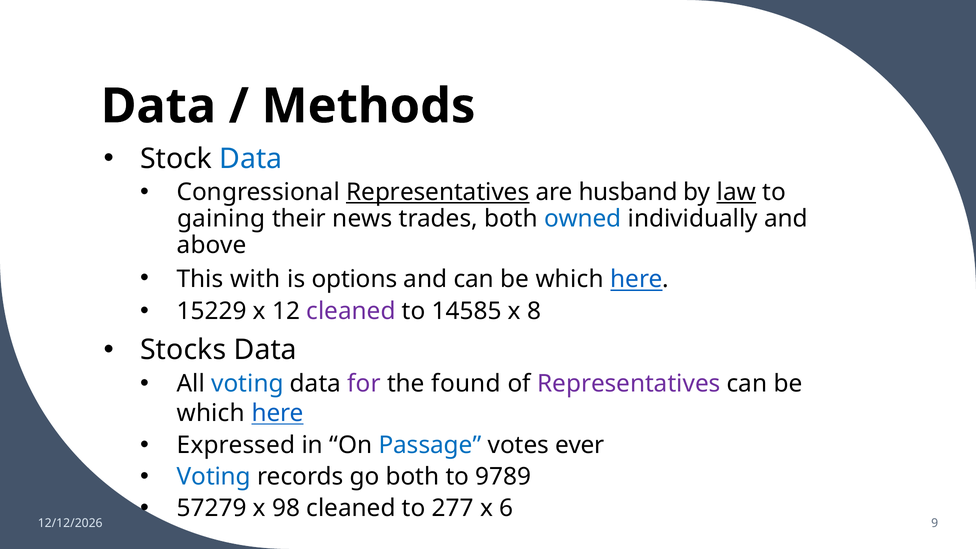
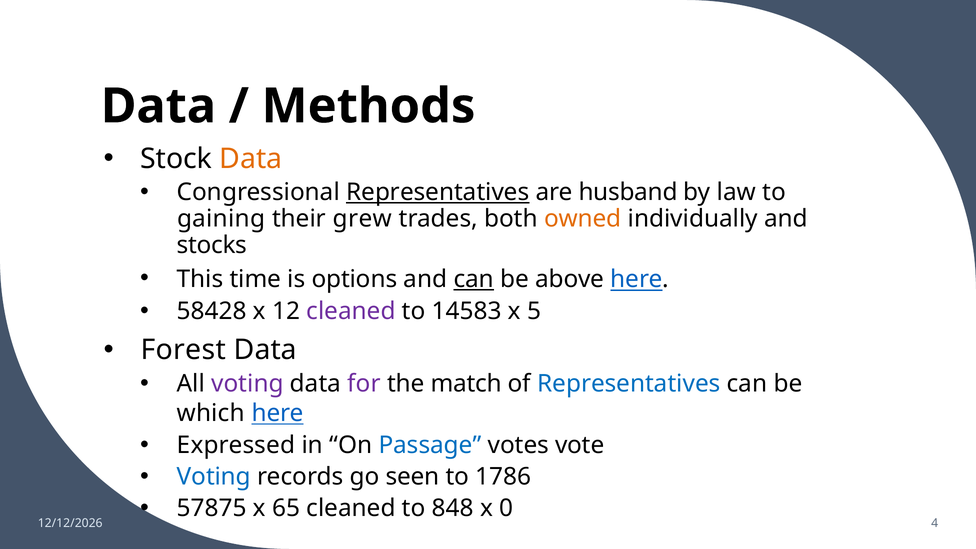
Data colour: blue -> orange (251, 159)
law underline: present -> none (736, 192)
news: news -> grew (362, 219)
owned colour: blue -> orange (583, 219)
above: above -> stocks (212, 245)
with: with -> time (255, 279)
can underline: none -> present (474, 279)
which: which -> above (570, 279)
15229: 15229 -> 58428 (212, 311)
14585: 14585 -> 14583 (467, 311)
8: 8 -> 5 (534, 311)
Stocks: Stocks -> Forest (183, 350)
voting colour: blue -> purple (247, 384)
found: found -> match (466, 384)
Representatives colour: purple -> blue (629, 384)
ever: ever -> vote (580, 445)
go both: both -> seen (413, 477)
9789: 9789 -> 1786 (503, 477)
57279: 57279 -> 57875 (212, 508)
98: 98 -> 65 (286, 508)
277: 277 -> 848 (453, 508)
6: 6 -> 0 (506, 508)
9: 9 -> 4 (935, 523)
